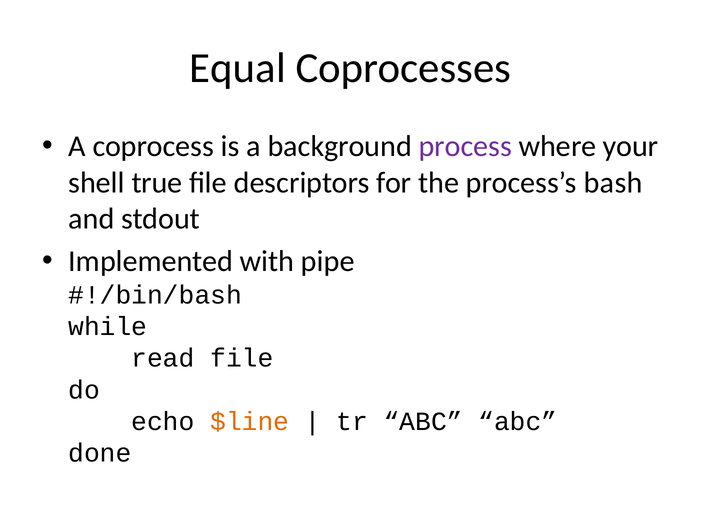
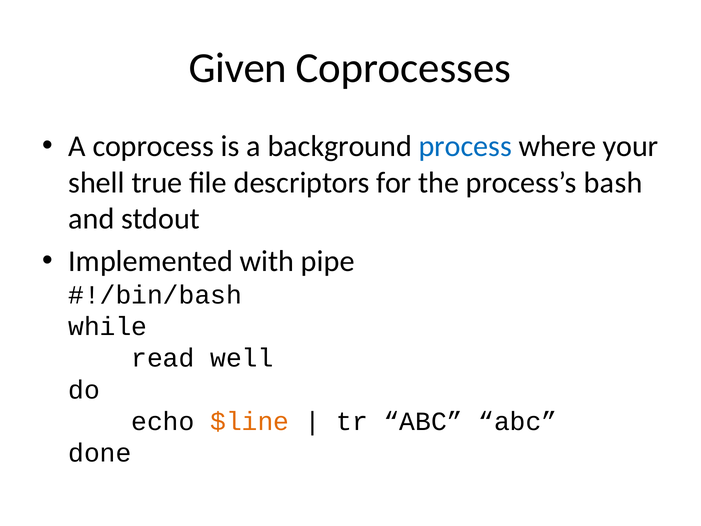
Equal: Equal -> Given (238, 68)
process colour: purple -> blue (465, 146)
read file: file -> well (242, 358)
